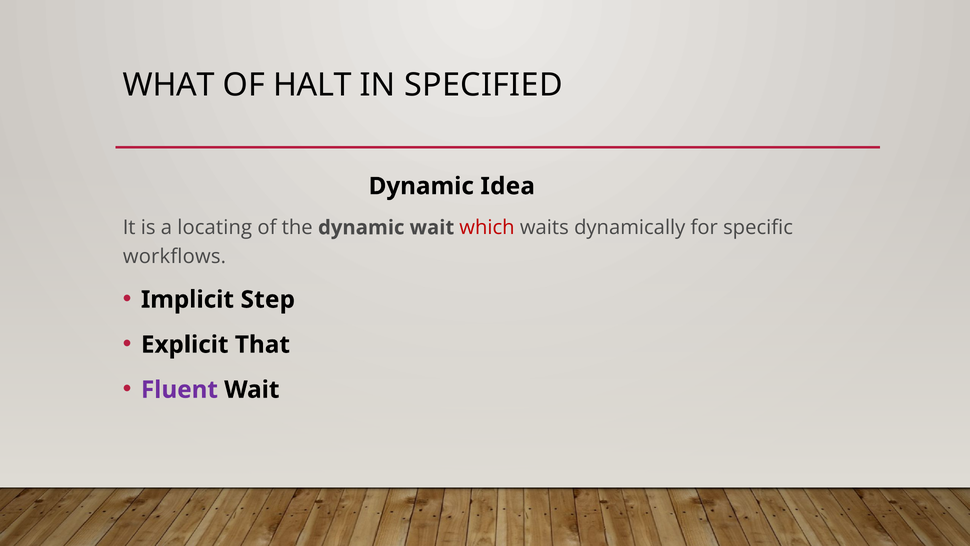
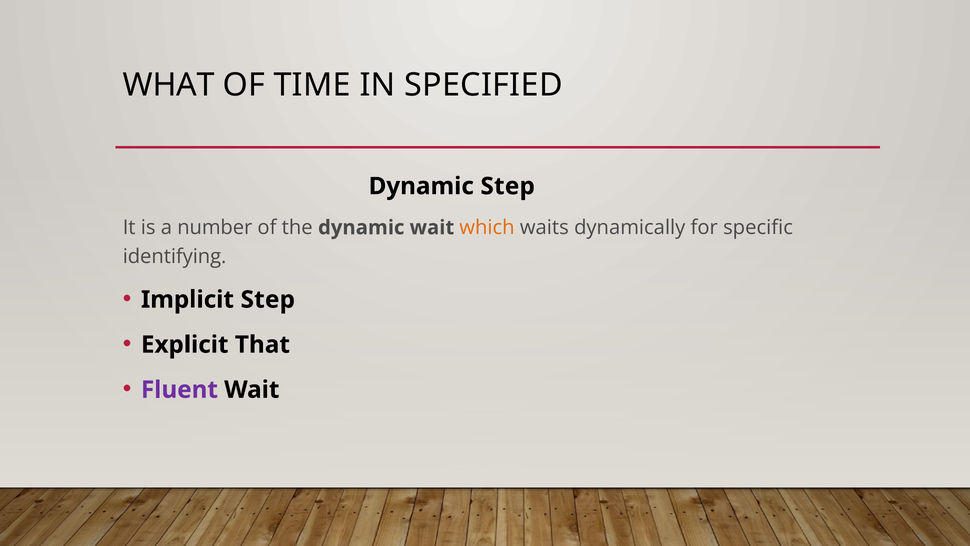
HALT: HALT -> TIME (312, 85)
Dynamic Idea: Idea -> Step (508, 186)
locating: locating -> number (215, 227)
which colour: red -> orange (487, 227)
workflows: workflows -> identifying (175, 257)
